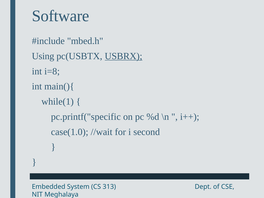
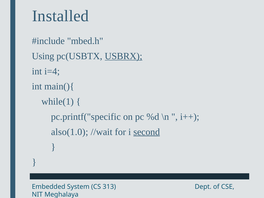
Software: Software -> Installed (60, 16)
i=8: i=8 -> i=4 (52, 71)
case(1.0: case(1.0 -> also(1.0 (70, 132)
second underline: none -> present (147, 132)
